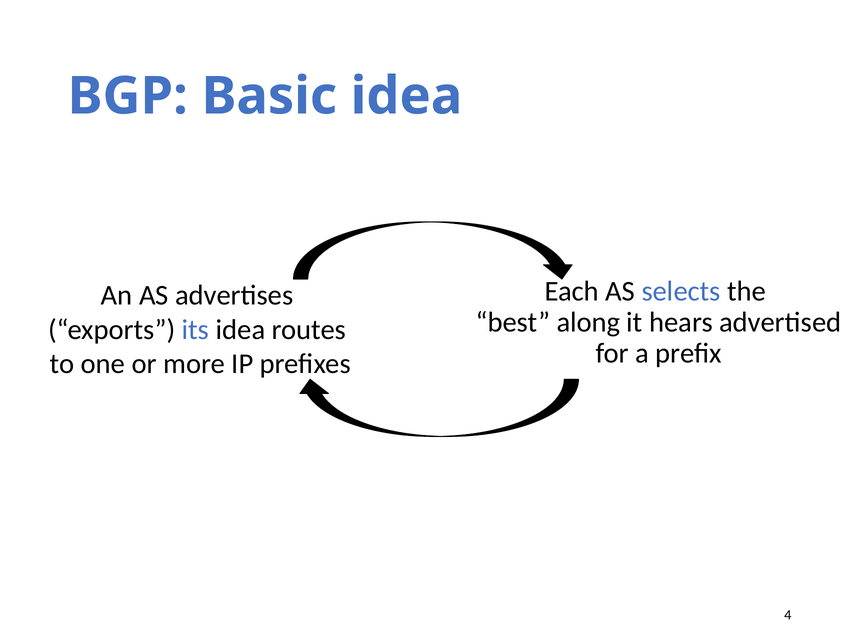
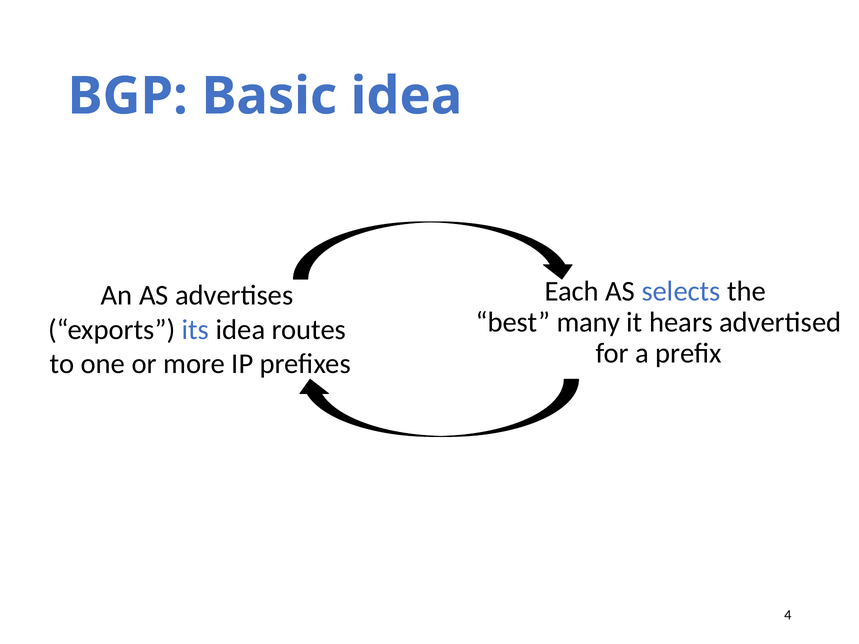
along: along -> many (589, 323)
